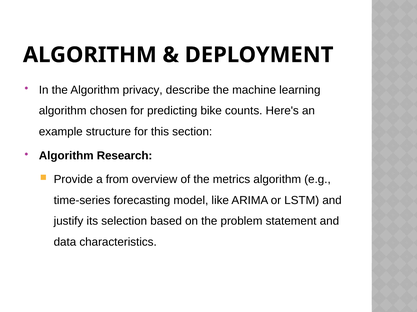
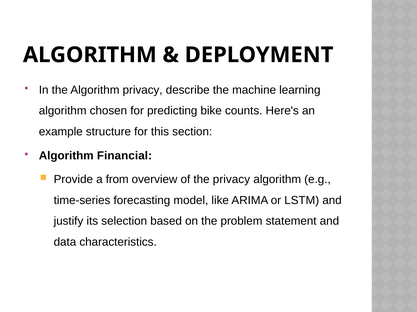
Research: Research -> Financial (124, 156)
the metrics: metrics -> privacy (231, 180)
